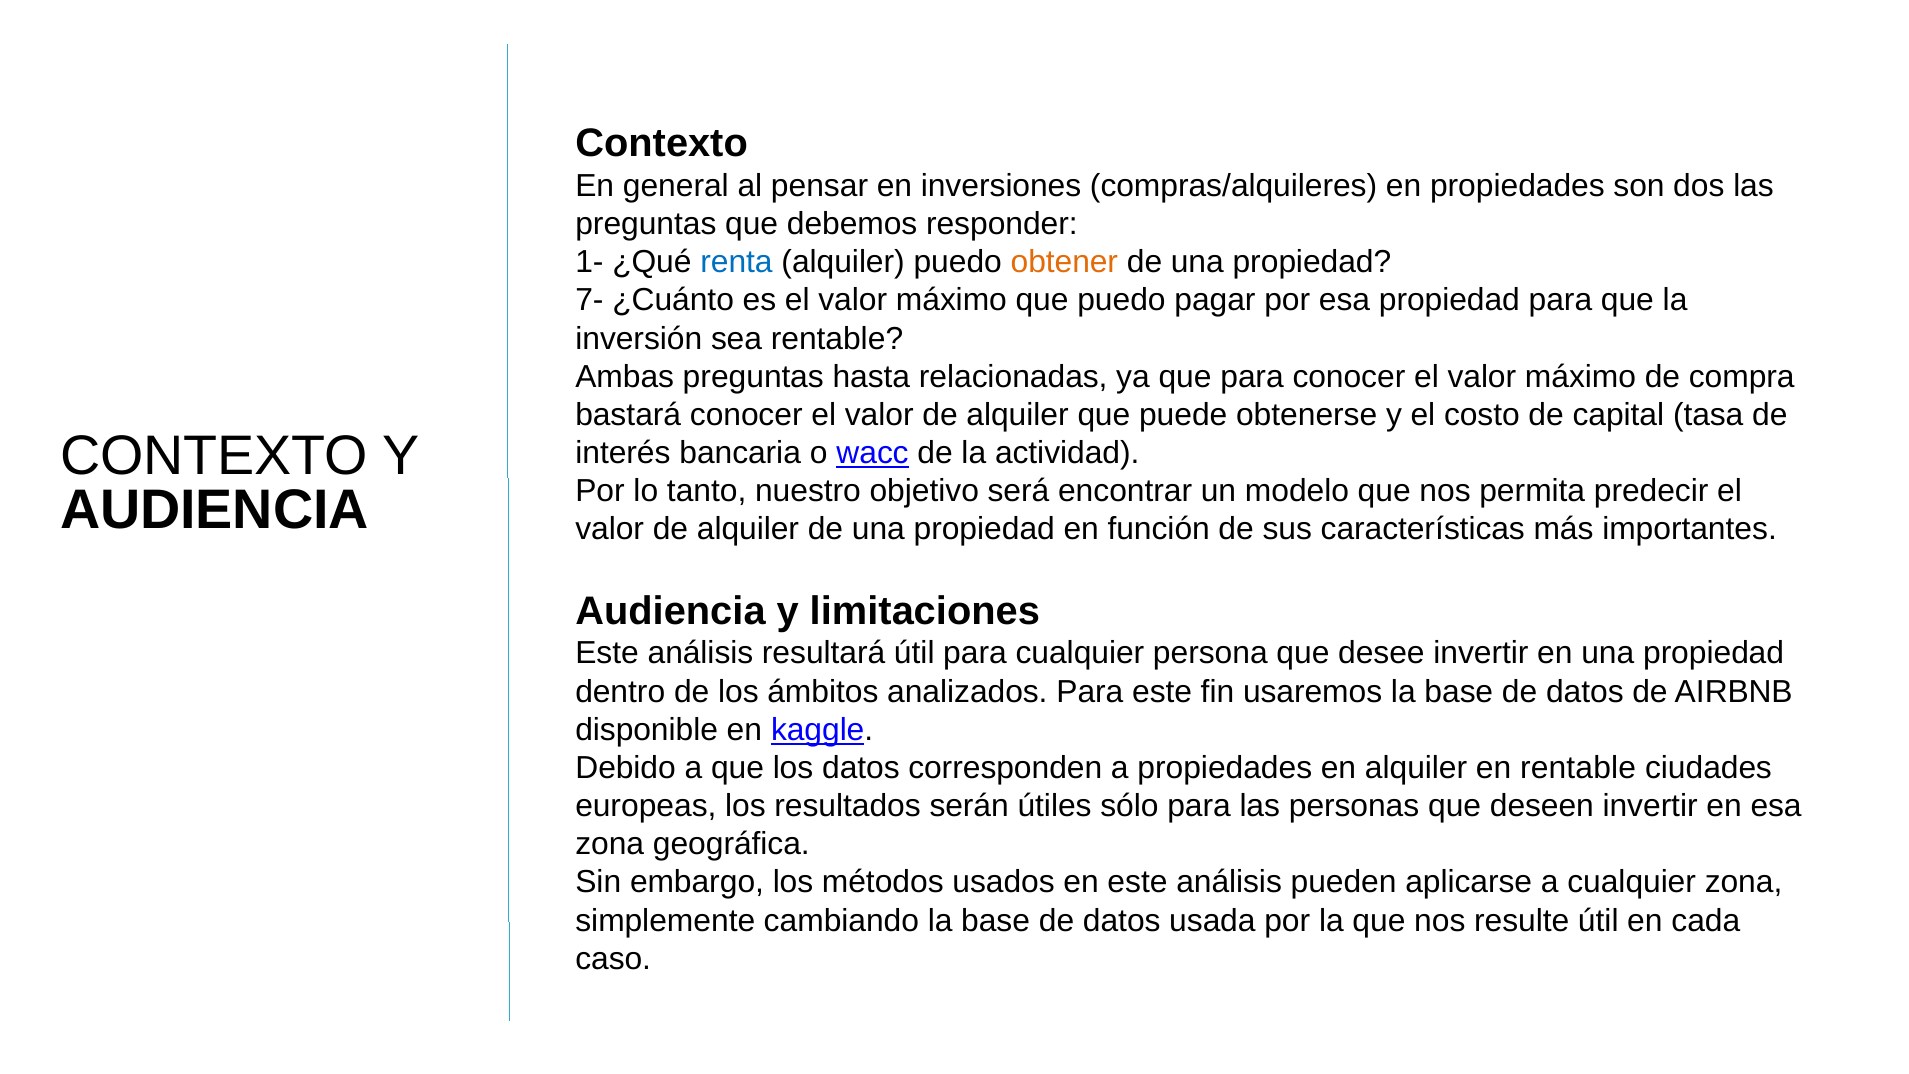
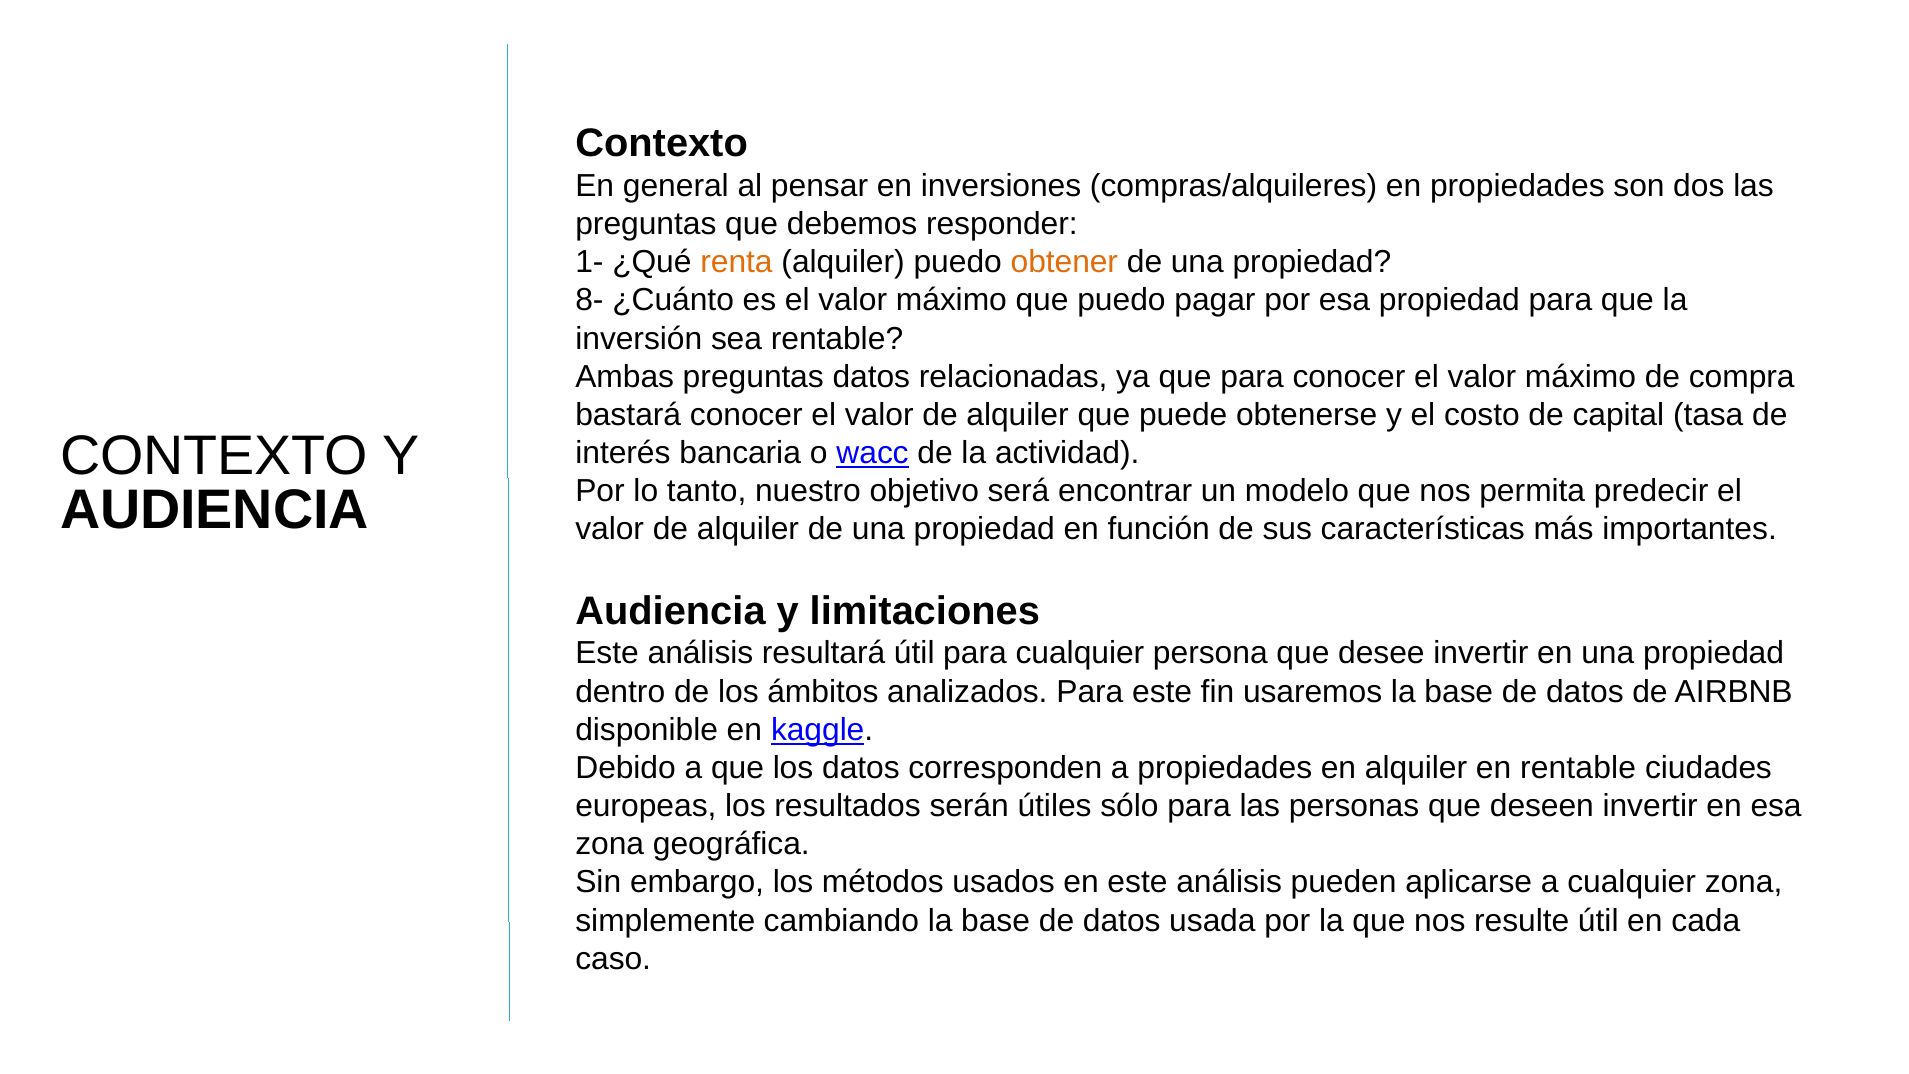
renta colour: blue -> orange (736, 262)
7-: 7- -> 8- (590, 300)
preguntas hasta: hasta -> datos (871, 377)
